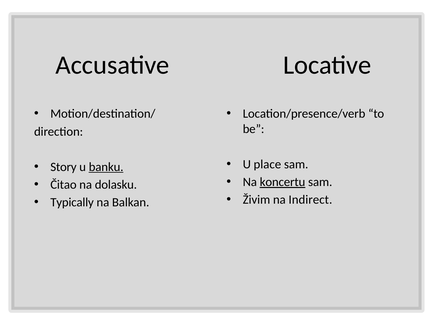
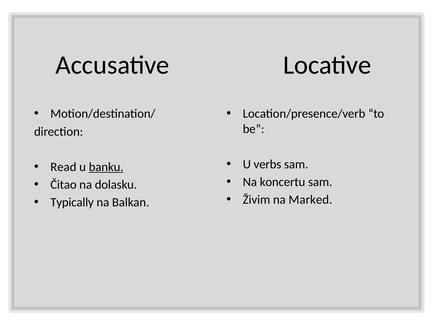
place: place -> verbs (267, 164)
Story: Story -> Read (63, 167)
koncertu underline: present -> none (283, 182)
Indirect: Indirect -> Marked (310, 200)
